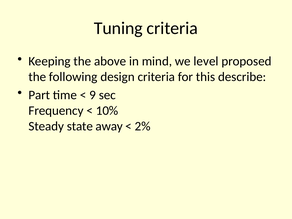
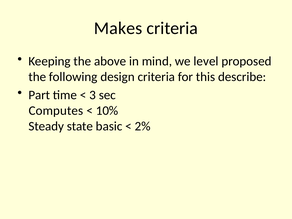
Tuning: Tuning -> Makes (118, 28)
9: 9 -> 3 (93, 95)
Frequency: Frequency -> Computes (56, 111)
away: away -> basic (109, 126)
